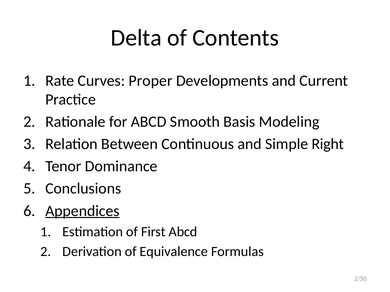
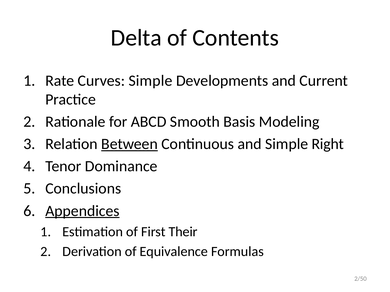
Curves Proper: Proper -> Simple (151, 81)
Between underline: none -> present (130, 144)
First Abcd: Abcd -> Their (183, 232)
